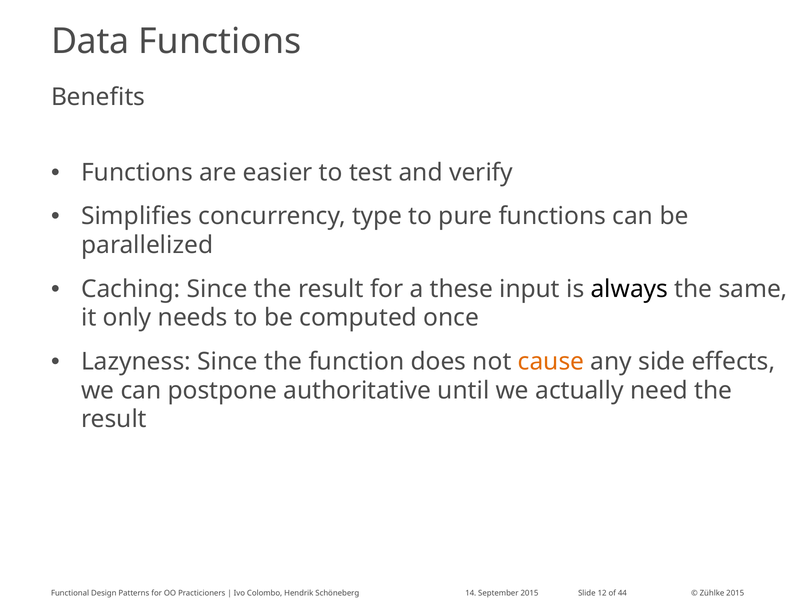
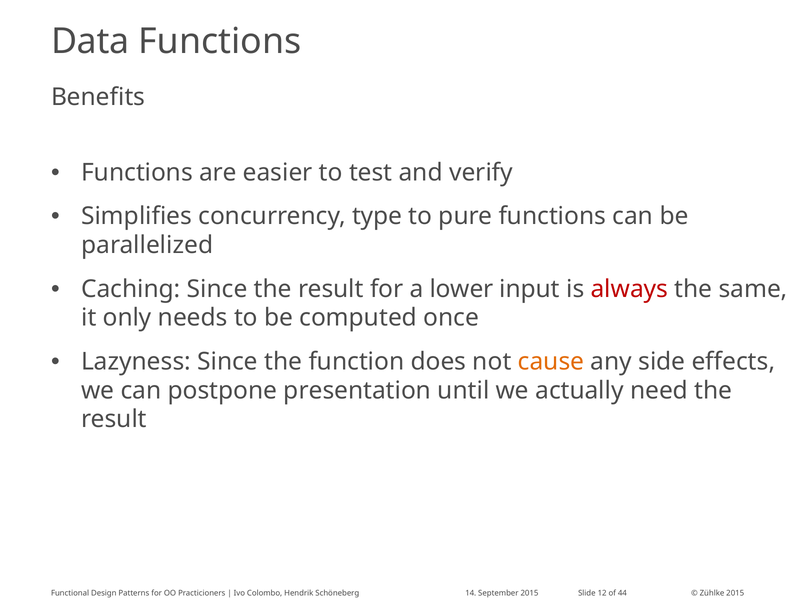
these: these -> lower (461, 289)
always colour: black -> red (629, 289)
authoritative: authoritative -> presentation (357, 390)
